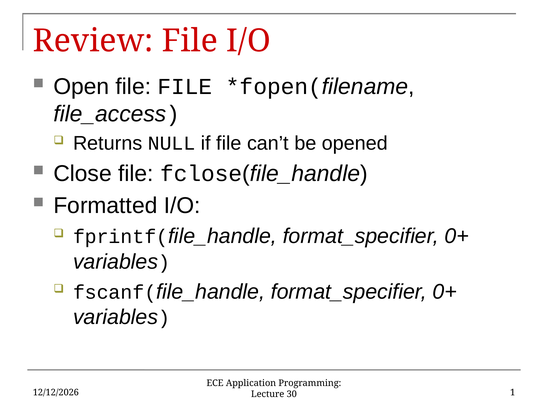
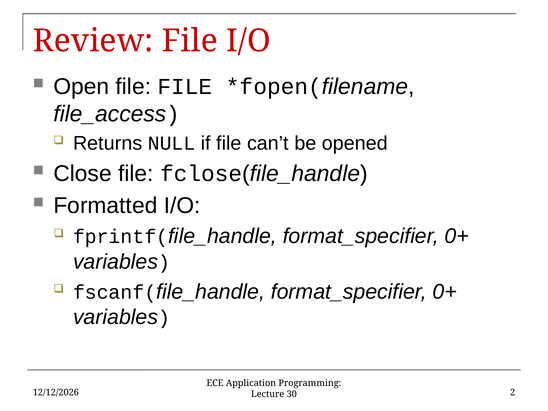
1: 1 -> 2 (513, 392)
